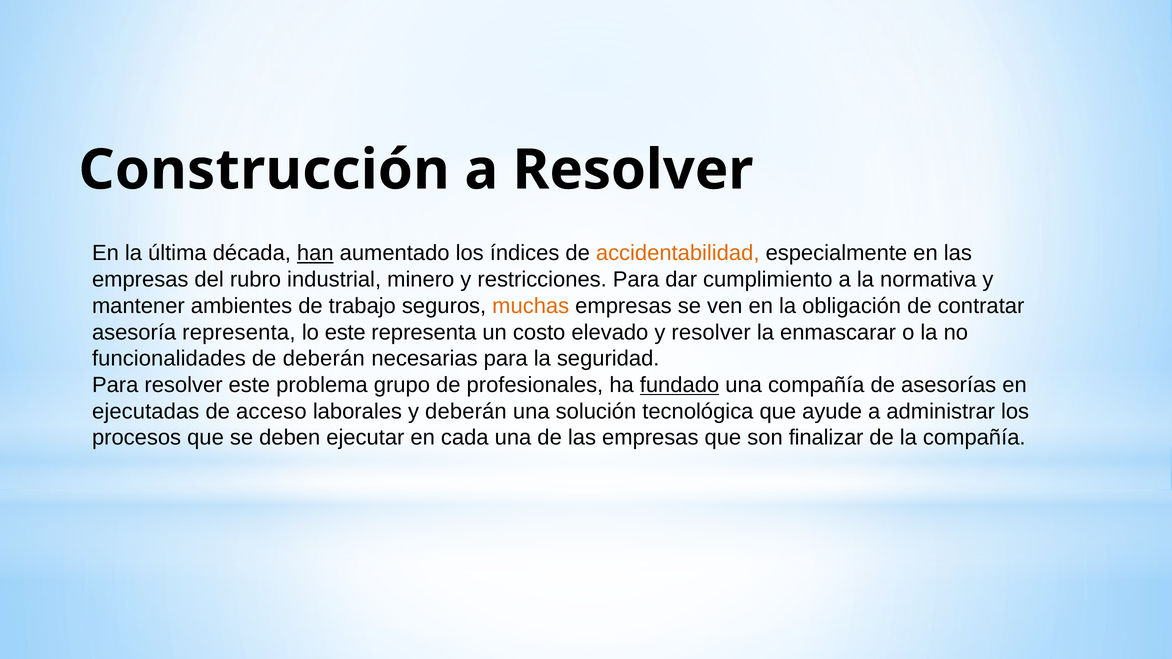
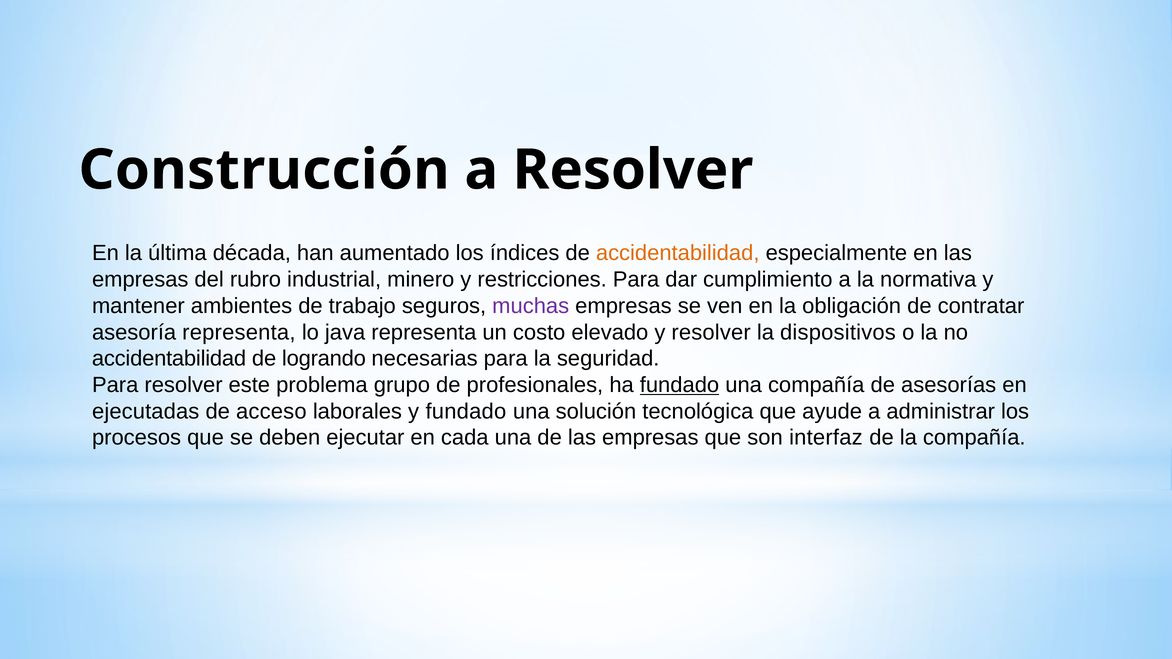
han underline: present -> none (315, 253)
muchas colour: orange -> purple (531, 306)
lo este: este -> java (345, 332)
enmascarar: enmascarar -> dispositivos (838, 332)
funcionalidades: funcionalidades -> accidentabilidad (169, 359)
de deberán: deberán -> logrando (324, 359)
y deberán: deberán -> fundado (466, 412)
finalizar: finalizar -> interfaz (826, 438)
